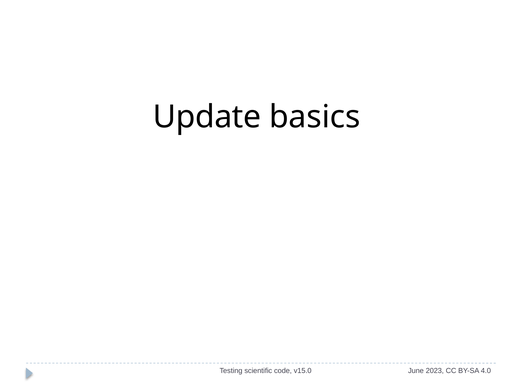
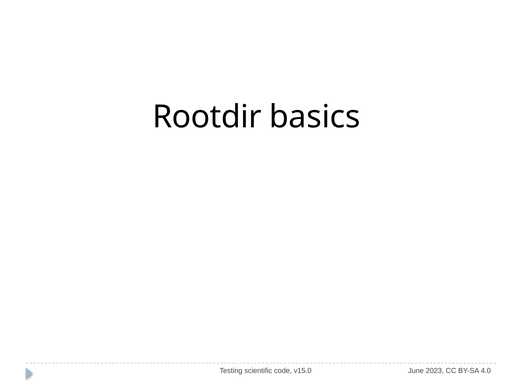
Update: Update -> Rootdir (207, 117)
